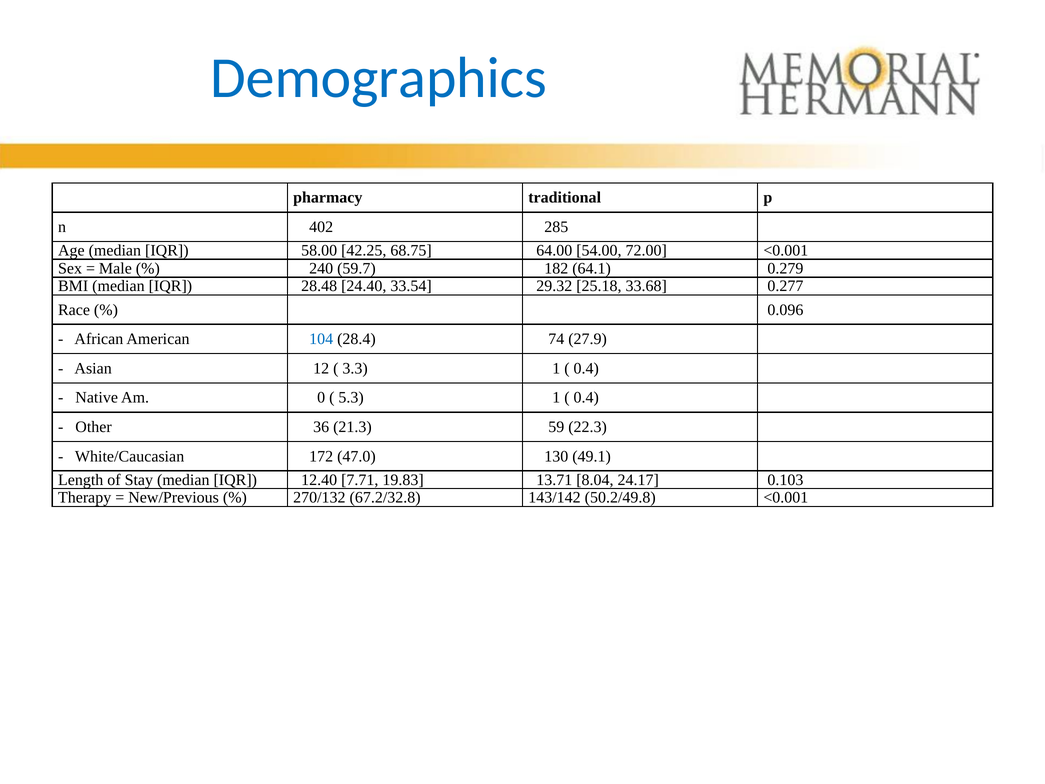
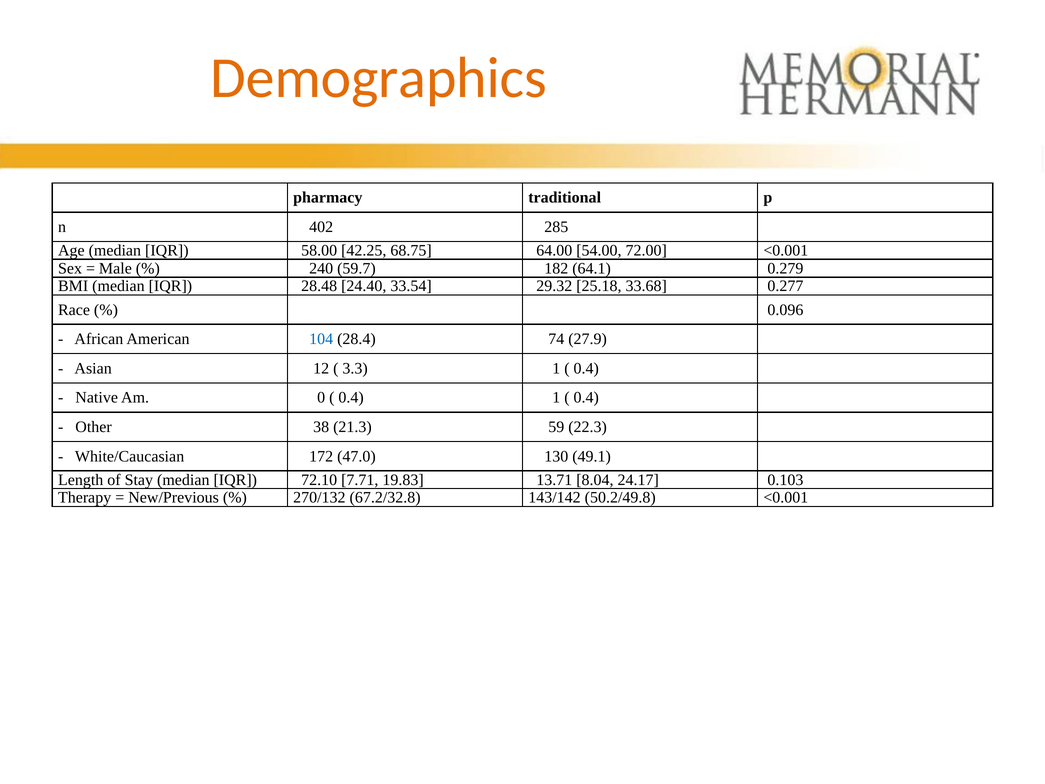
Demographics colour: blue -> orange (379, 78)
5.3: 5.3 -> 0.4 (351, 398)
36: 36 -> 38 (321, 427)
12.40: 12.40 -> 72.10 (319, 480)
